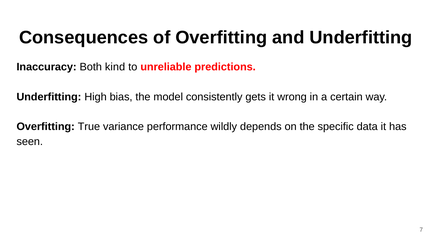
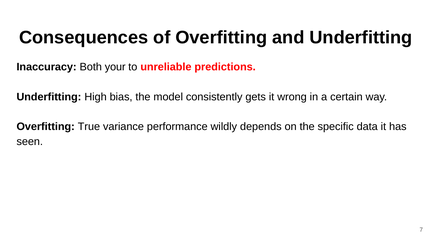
kind: kind -> your (115, 67)
